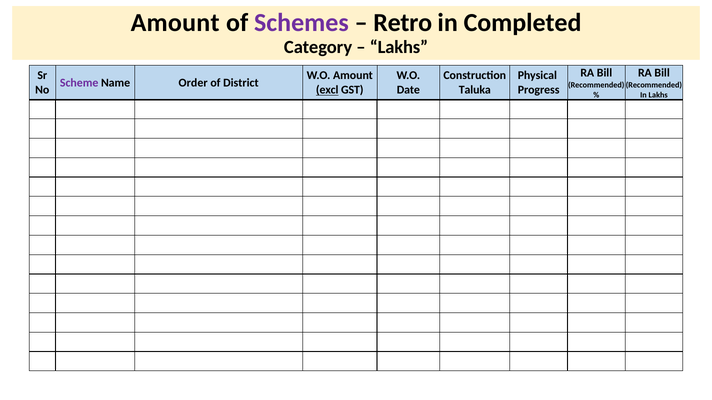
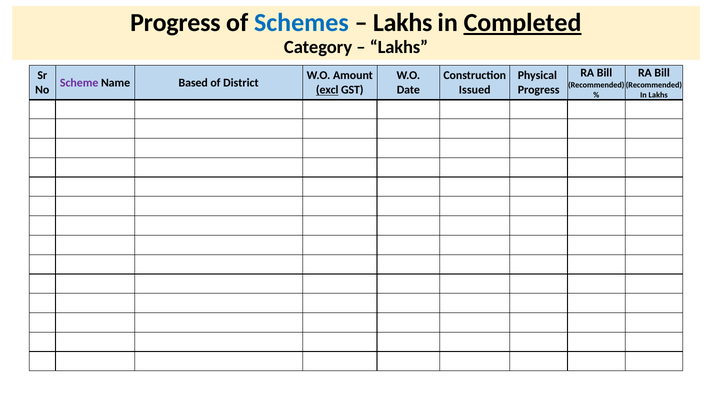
Amount: Amount -> Progress (175, 23)
Schemes colour: purple -> blue (301, 23)
Retro: Retro -> Lakhs (403, 23)
Completed underline: none -> present (523, 23)
Order: Order -> Based (193, 83)
Taluka: Taluka -> Issued (475, 90)
